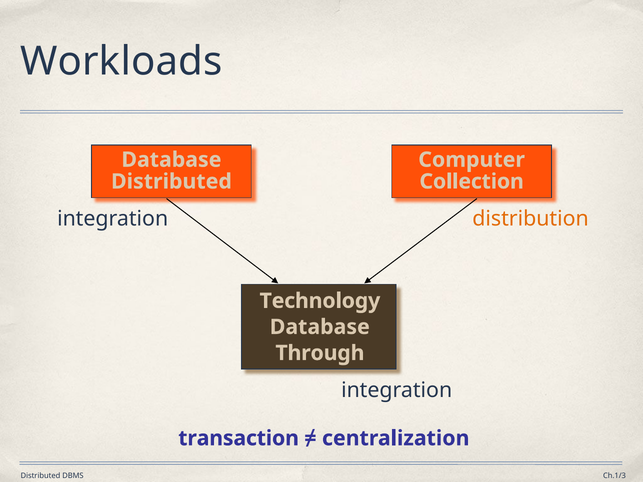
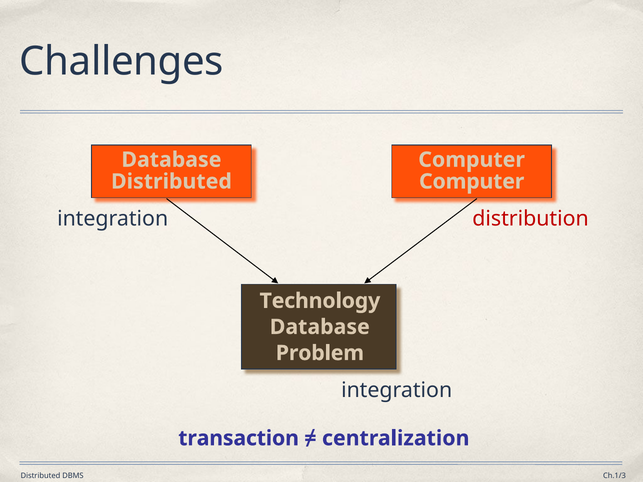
Workloads: Workloads -> Challenges (122, 62)
Collection: Collection -> Computer (472, 182)
distribution colour: orange -> red (531, 219)
Through: Through -> Problem (320, 353)
